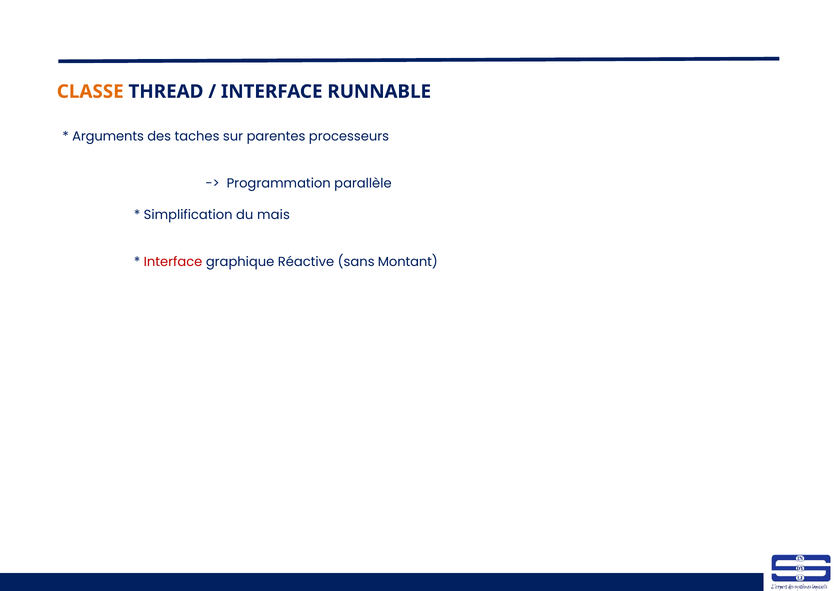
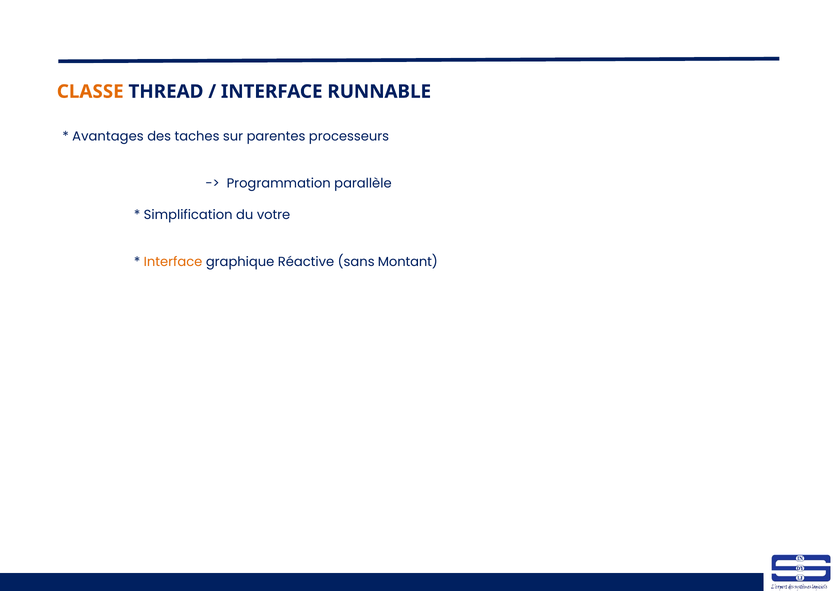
Arguments: Arguments -> Avantages (108, 137)
mais: mais -> votre (274, 215)
Interface colour: red -> orange (173, 262)
